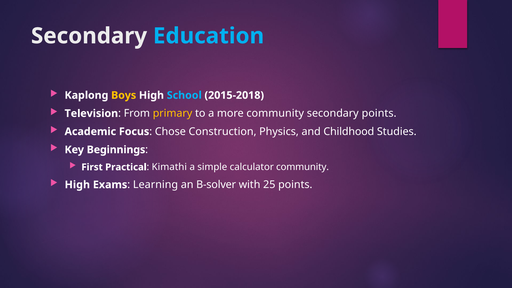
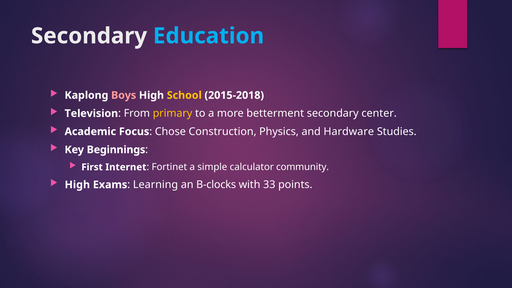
Boys colour: yellow -> pink (124, 95)
School colour: light blue -> yellow (184, 95)
more community: community -> betterment (275, 113)
secondary points: points -> center (379, 113)
Childhood: Childhood -> Hardware (349, 132)
Practical: Practical -> Internet (126, 167)
Kimathi: Kimathi -> Fortinet (169, 167)
B-solver: B-solver -> B-clocks (216, 185)
25: 25 -> 33 (269, 185)
